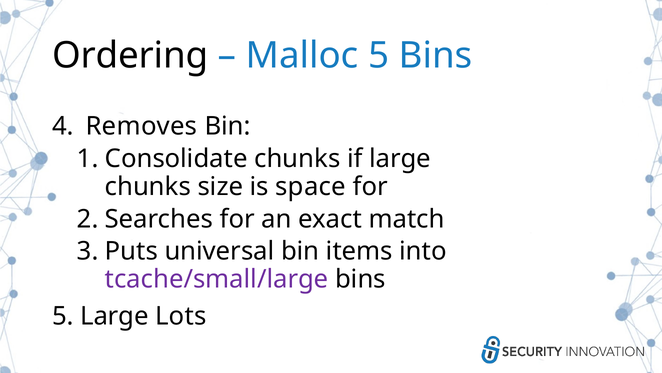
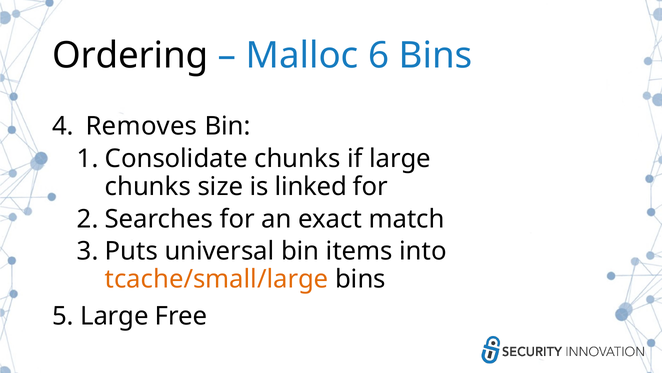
5: 5 -> 6 (379, 56)
space: space -> linked (311, 186)
tcache/small/large colour: purple -> orange (217, 279)
Lots: Lots -> Free (181, 316)
